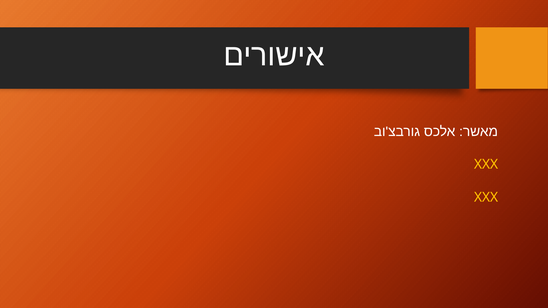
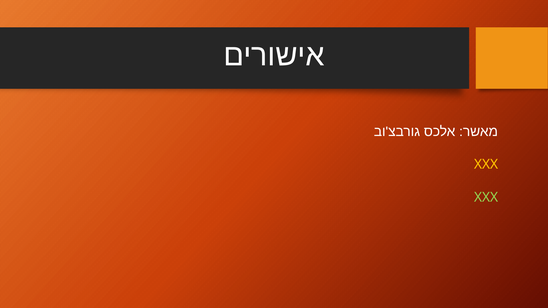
XXX colour: yellow -> light green (486, 197)
